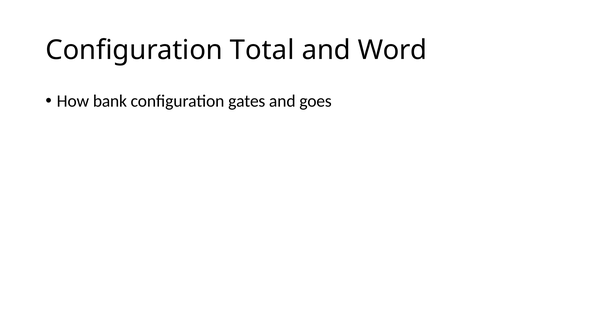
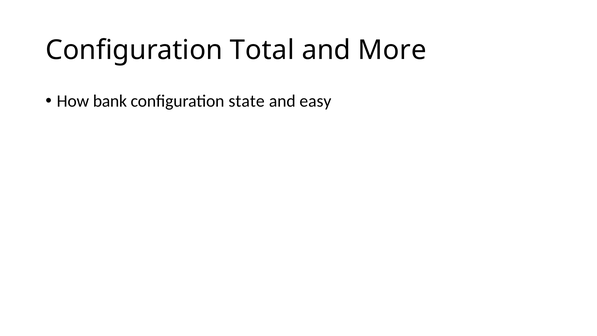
Word: Word -> More (392, 50)
gates: gates -> state (247, 101)
goes: goes -> easy (315, 101)
